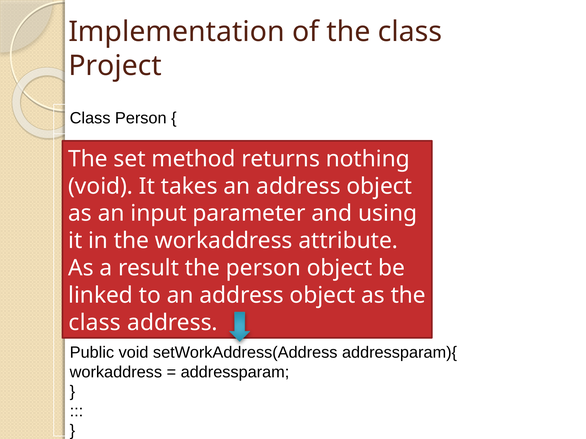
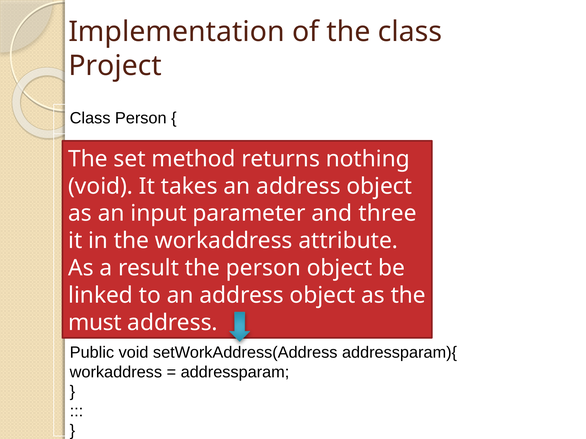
using: using -> three (388, 214)
class: class -> must (95, 323)
